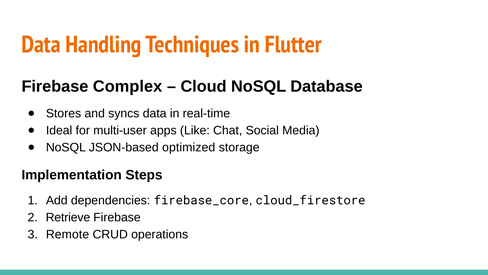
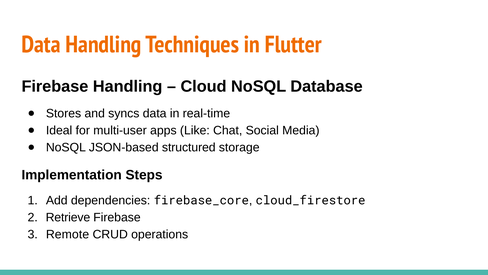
Firebase Complex: Complex -> Handling (128, 86)
optimized: optimized -> structured (189, 147)
